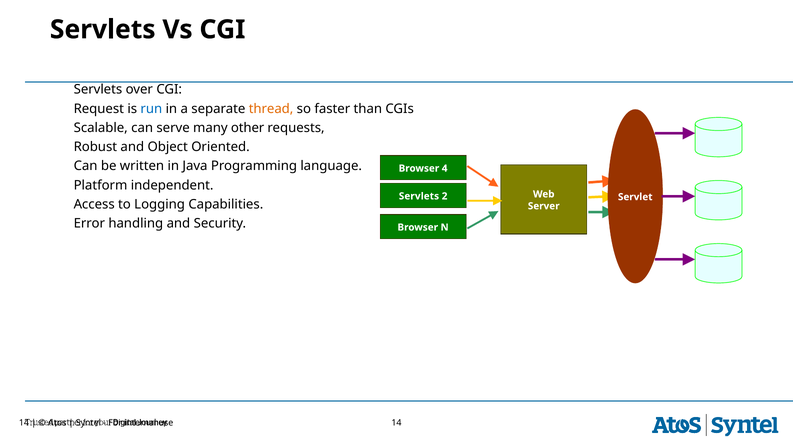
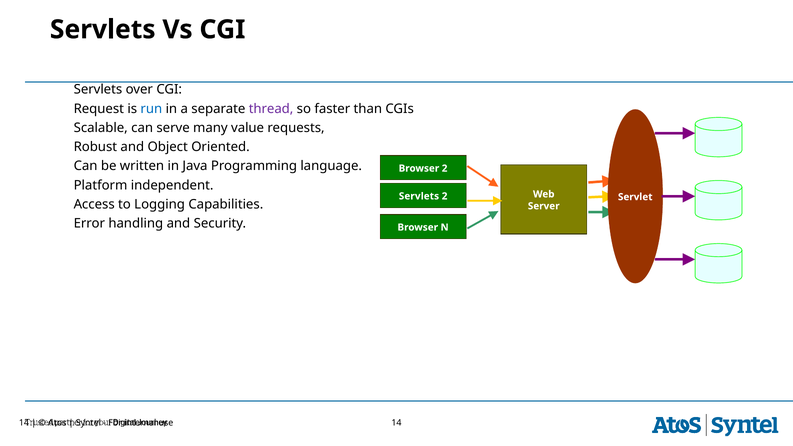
thread colour: orange -> purple (271, 109)
other: other -> value (248, 128)
Browser 4: 4 -> 2 (445, 168)
